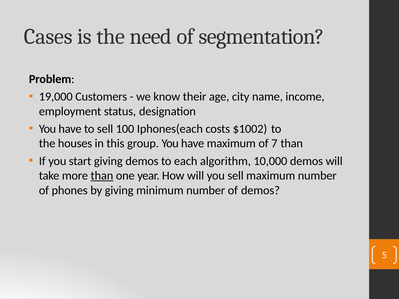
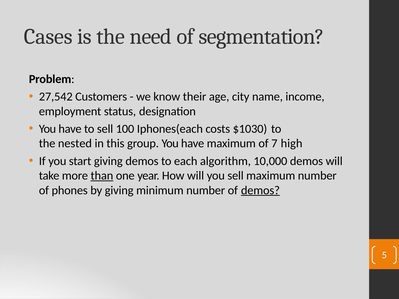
19,000: 19,000 -> 27,542 (56, 97)
$1002: $1002 -> $1030 (250, 129)
houses: houses -> nested (75, 144)
7 than: than -> high (292, 144)
demos underline: none -> present (260, 190)
